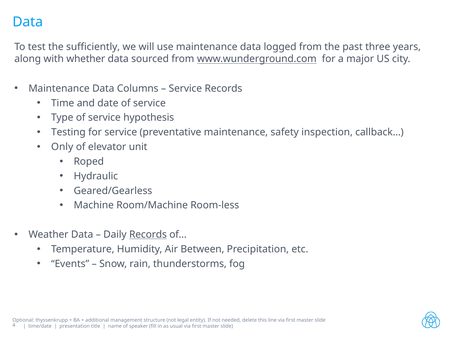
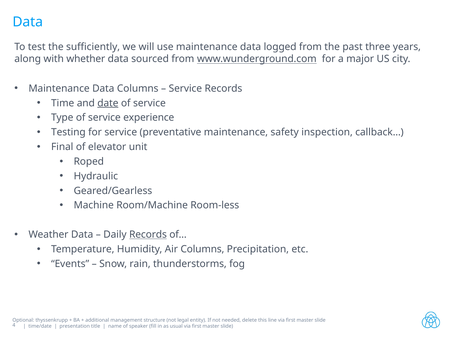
date underline: none -> present (108, 103)
hypothesis: hypothesis -> experience (149, 118)
Only: Only -> Final (62, 147)
Air Between: Between -> Columns (202, 249)
